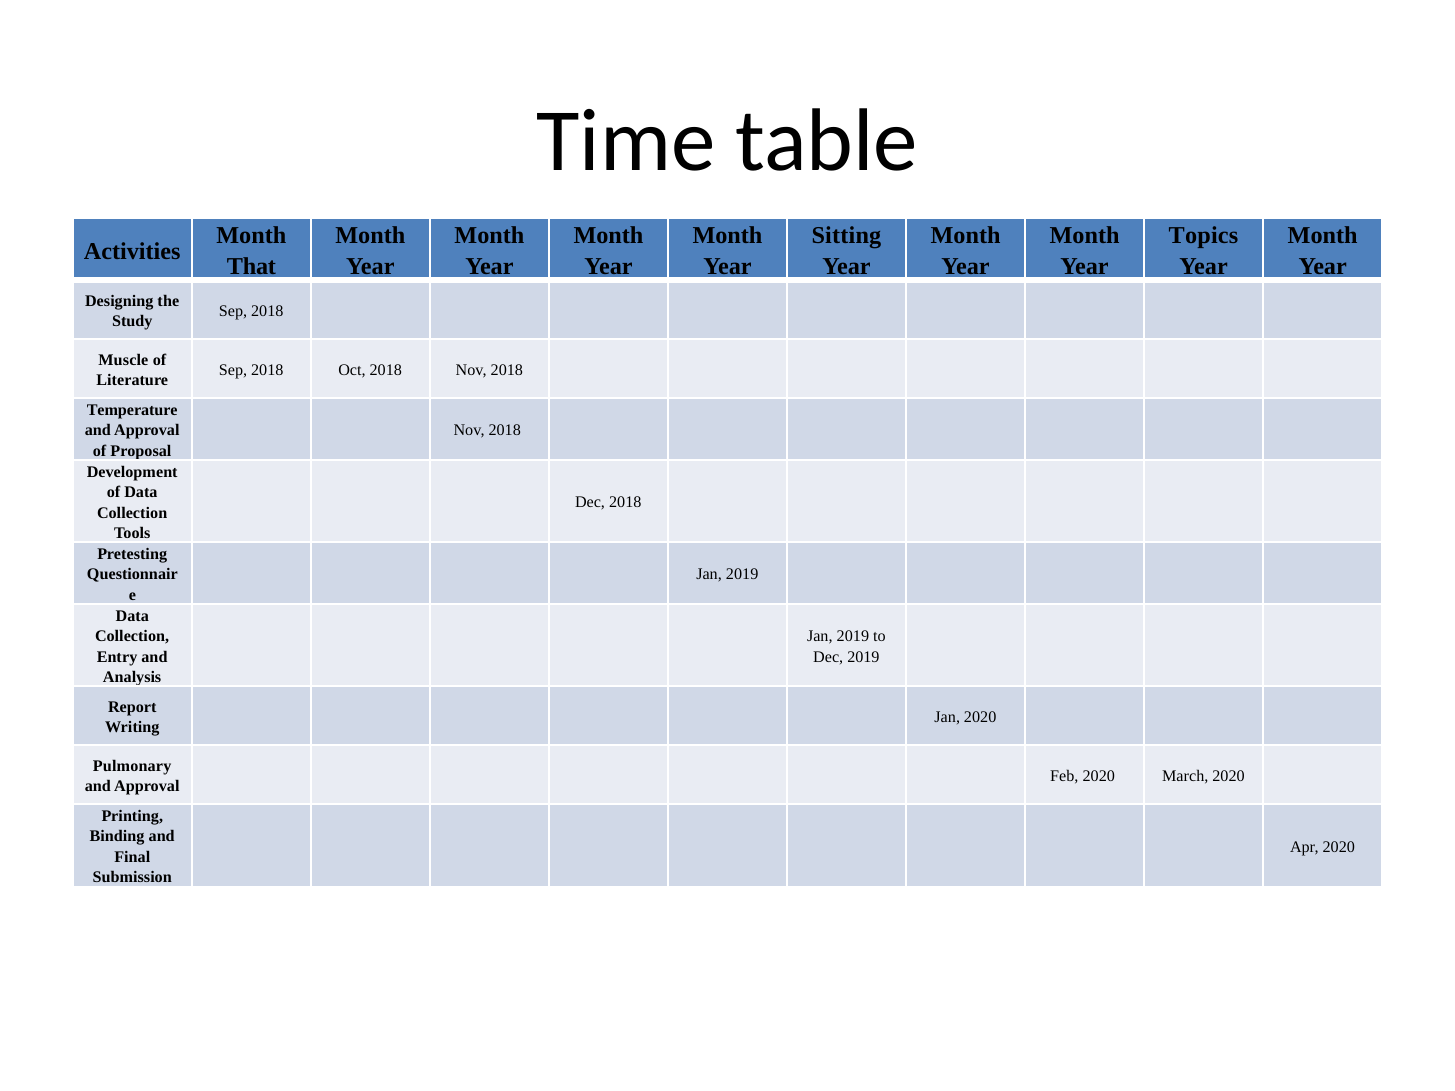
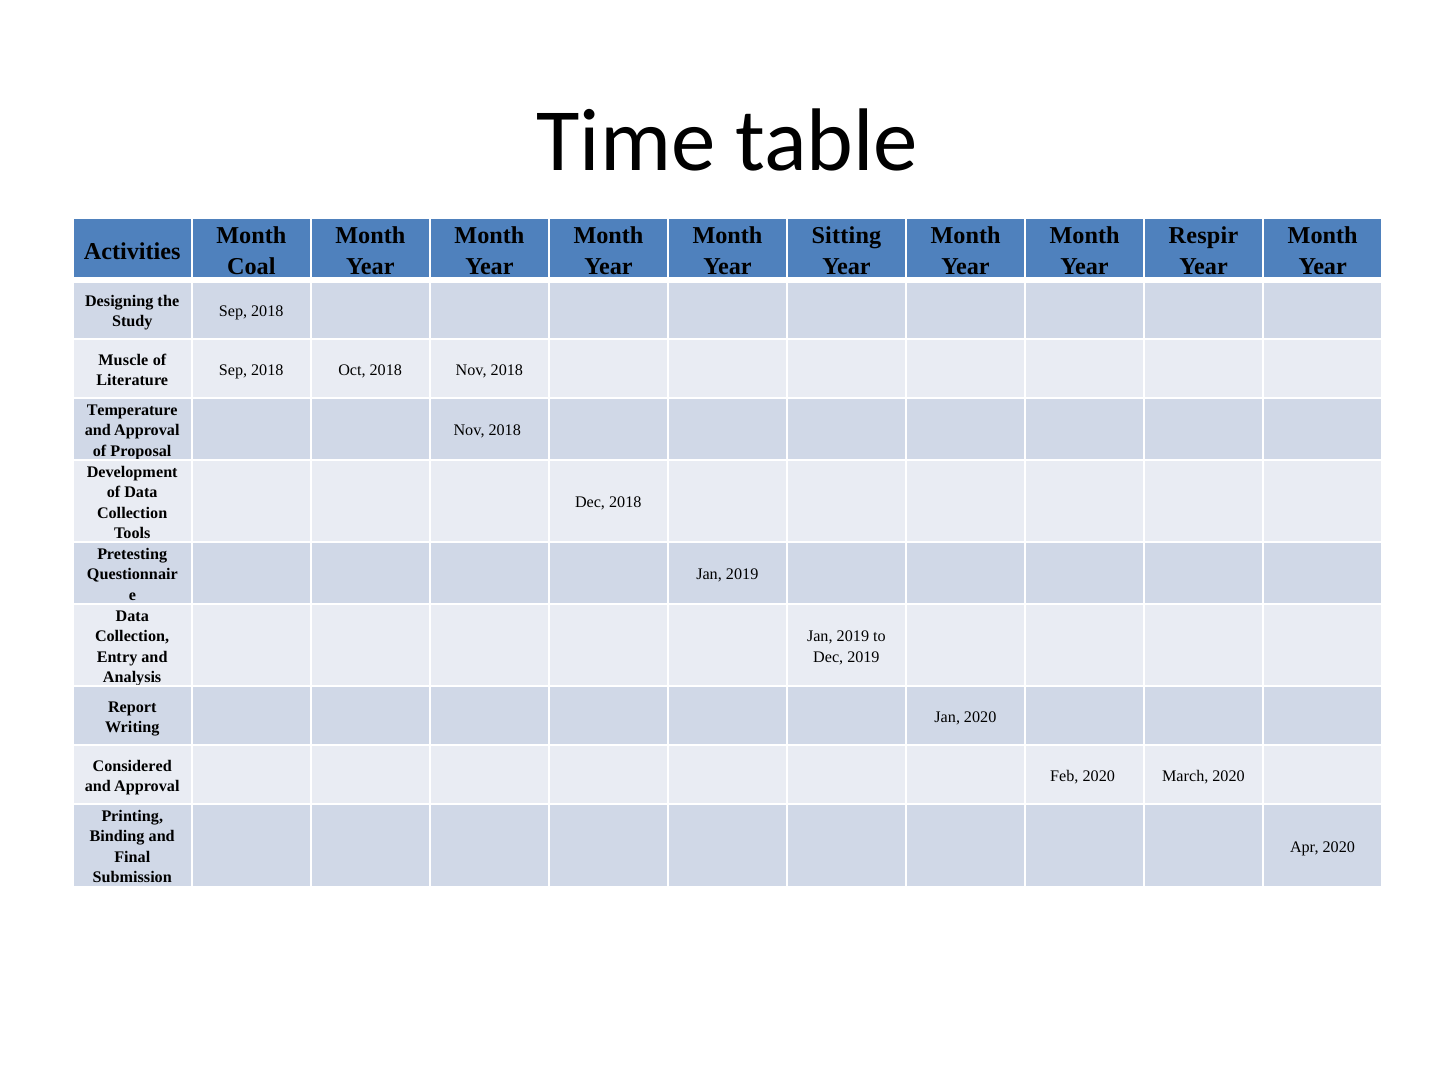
Topics: Topics -> Respir (1204, 236)
That: That -> Coal (251, 267)
Pulmonary: Pulmonary -> Considered (132, 766)
